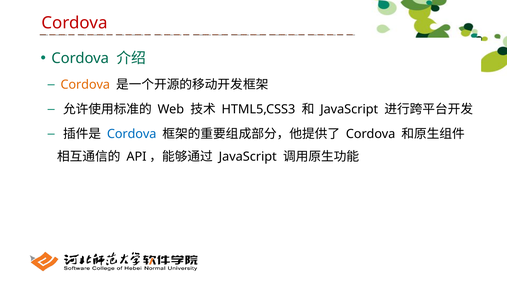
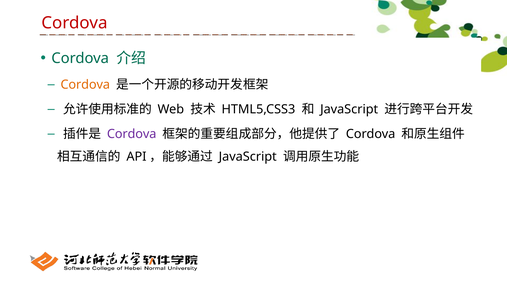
Cordova colour: blue -> purple (132, 134)
